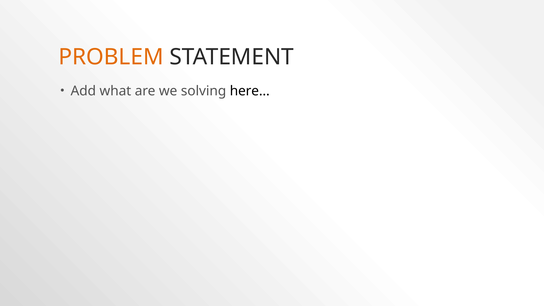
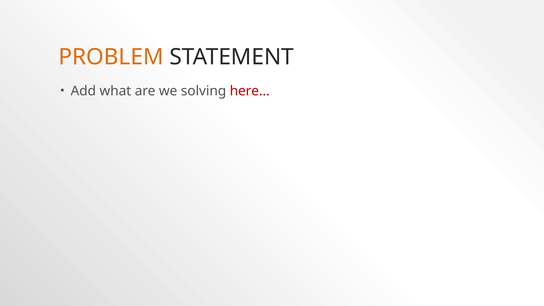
here… colour: black -> red (250, 91)
